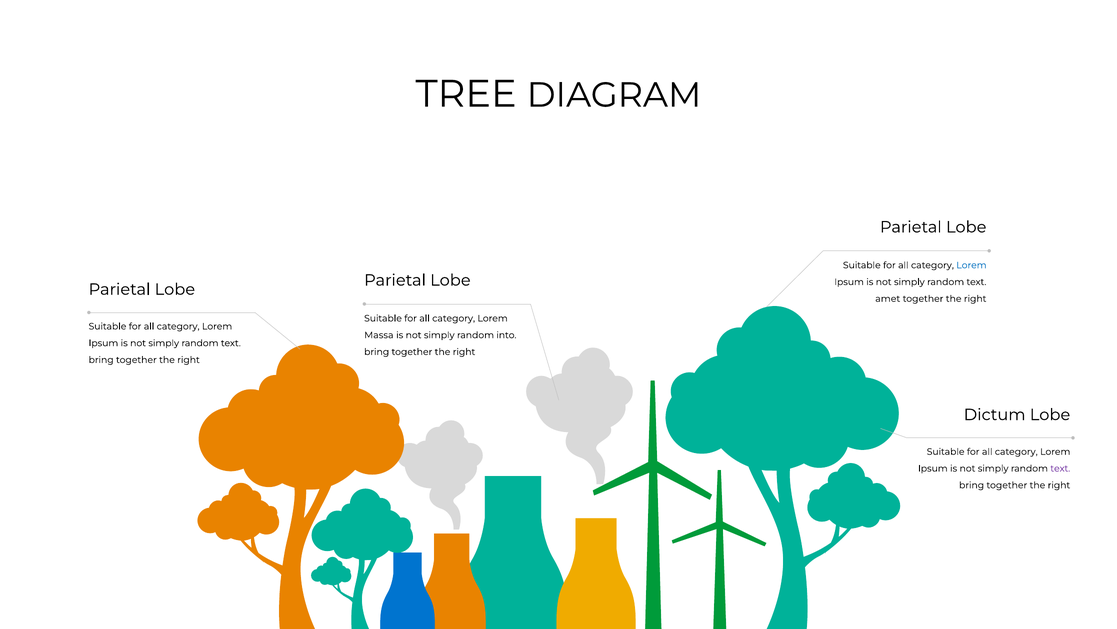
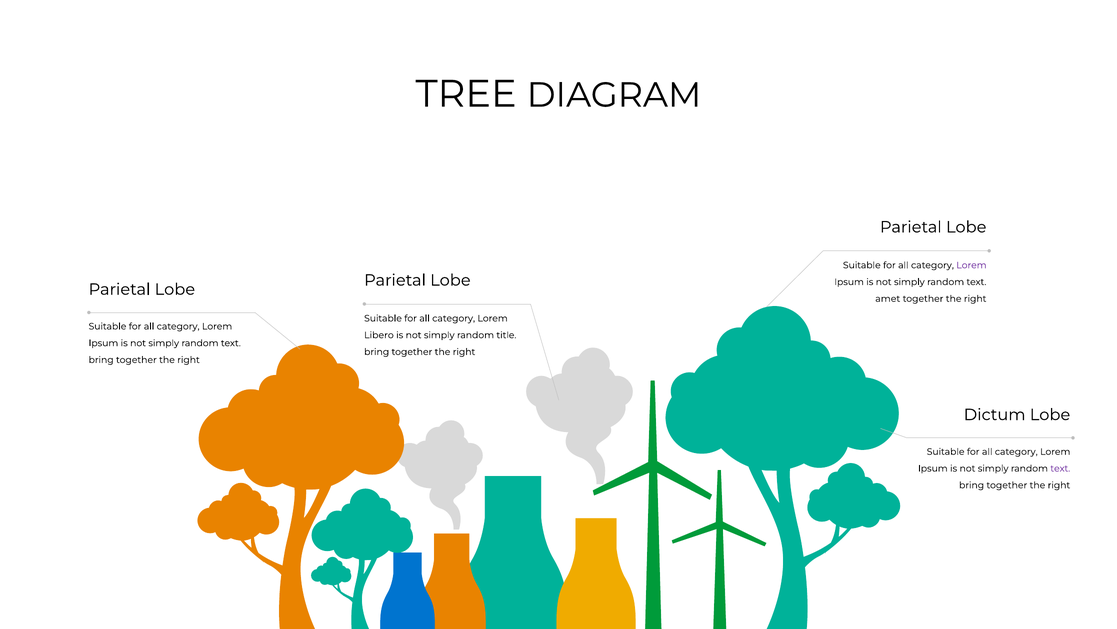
Lorem colour: blue -> purple (971, 265)
Massa: Massa -> Libero (379, 335)
into: into -> title (506, 335)
